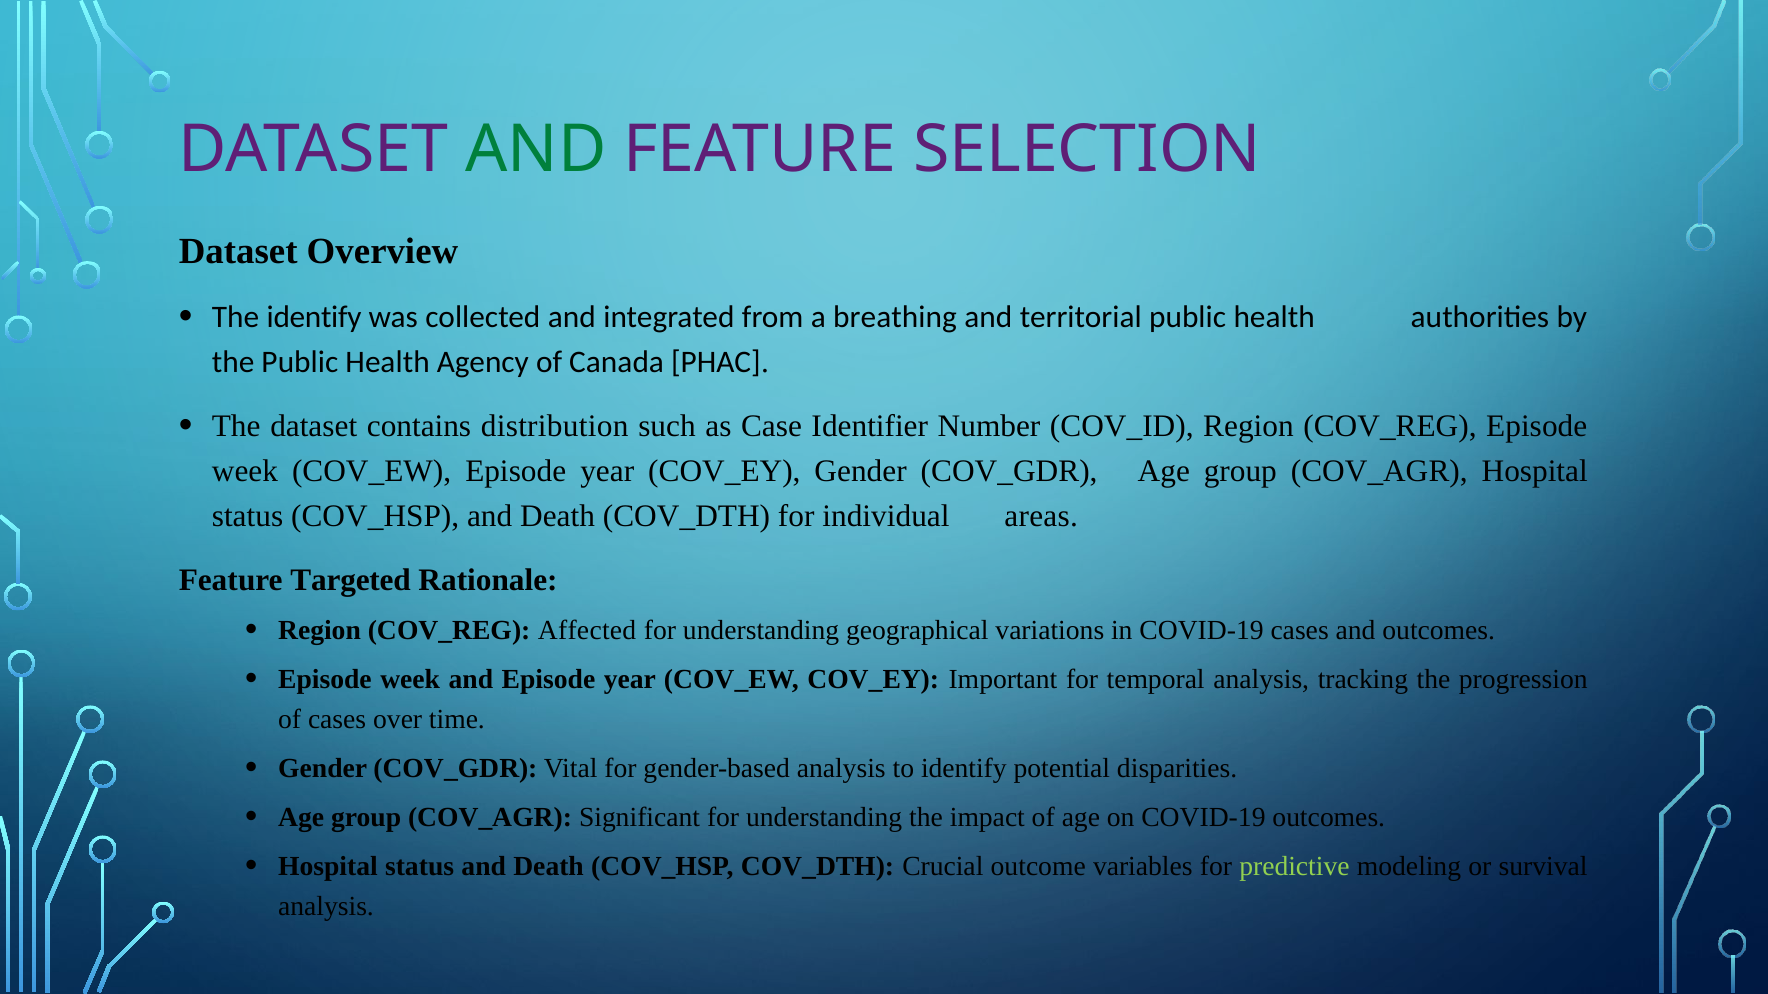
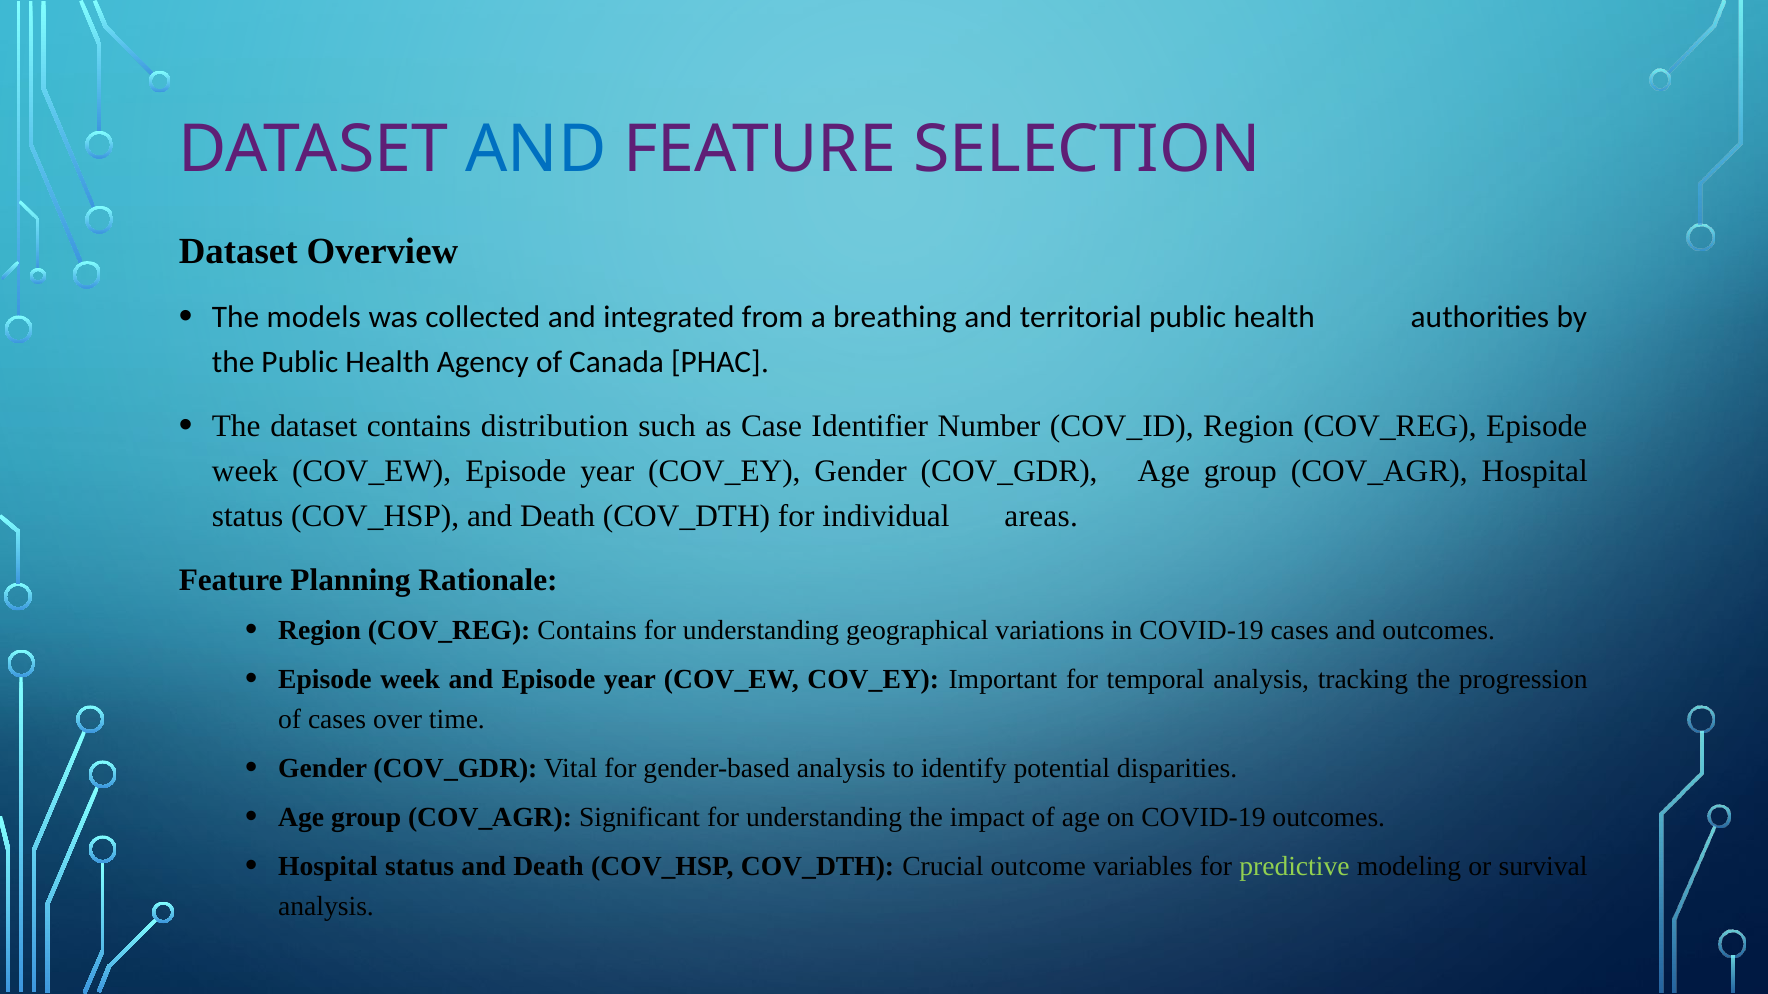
AND colour: green -> blue (536, 150)
The identify: identify -> models (314, 318)
Targeted: Targeted -> Planning (351, 580)
COV_REG Affected: Affected -> Contains (587, 631)
